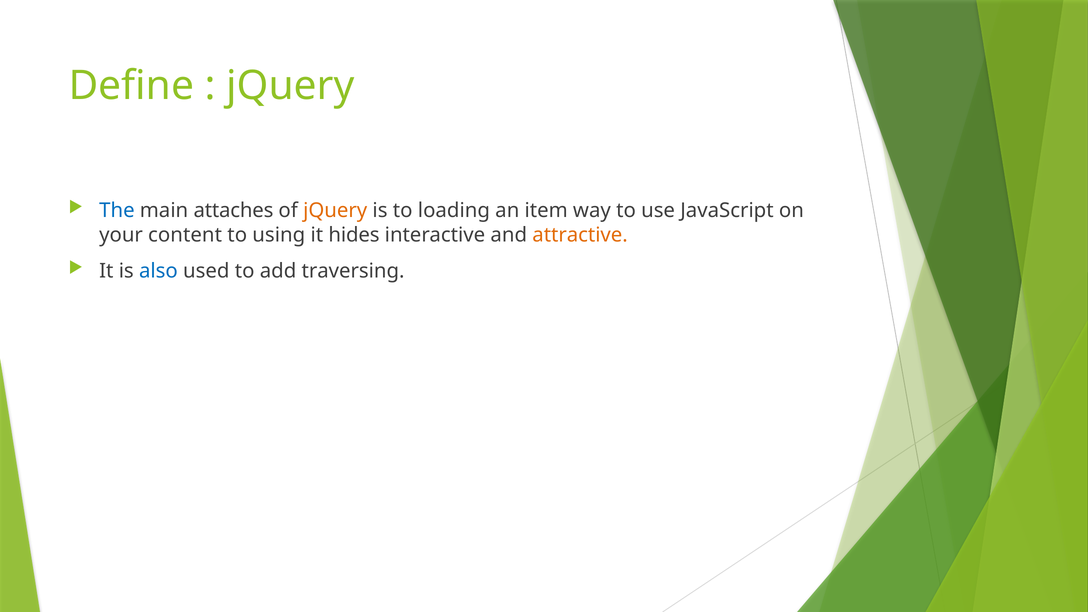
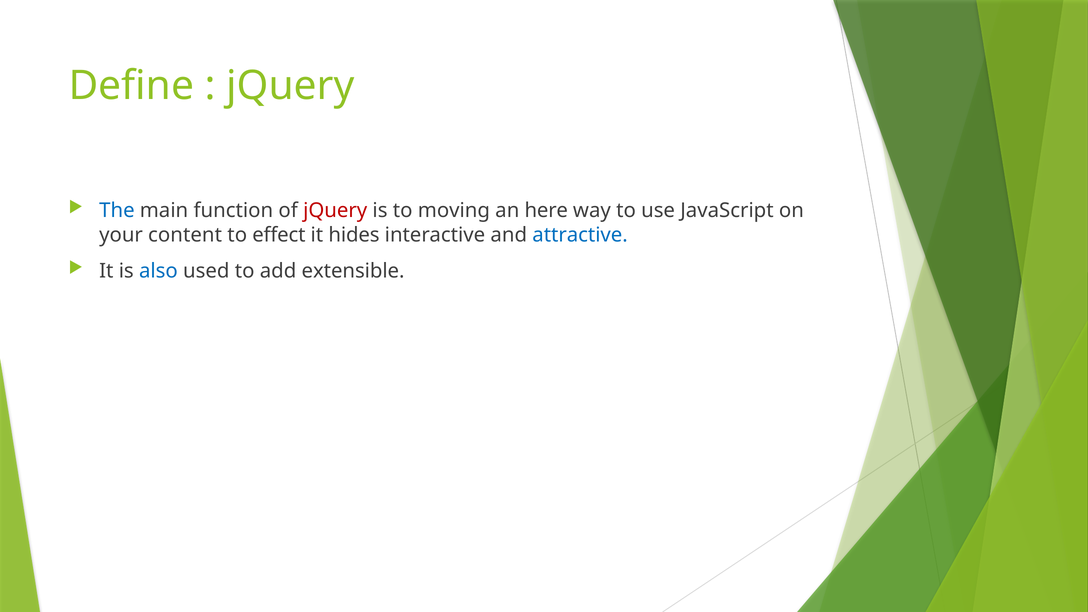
attaches: attaches -> function (233, 211)
jQuery colour: orange -> red (335, 211)
loading: loading -> moving (454, 211)
item: item -> here (546, 211)
using: using -> effect (279, 235)
attractive colour: orange -> blue (580, 235)
traversing: traversing -> extensible (353, 271)
